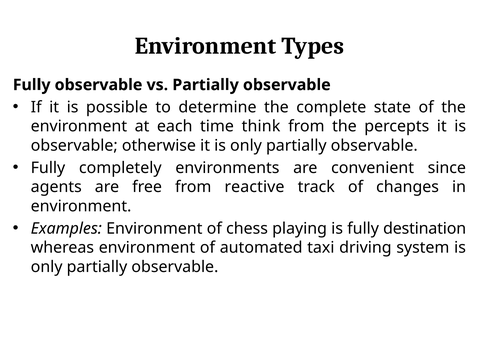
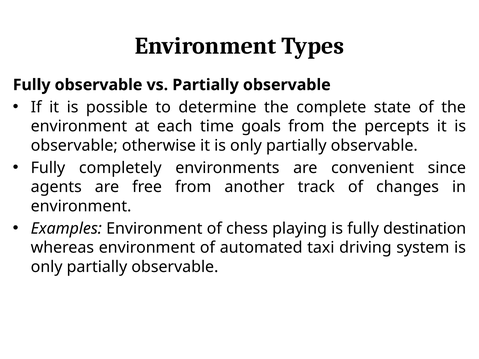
think: think -> goals (261, 126)
reactive: reactive -> another (254, 187)
